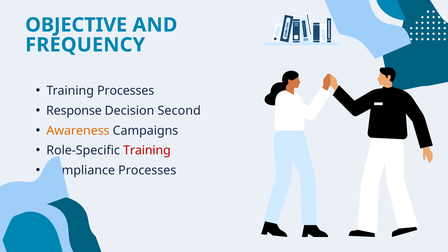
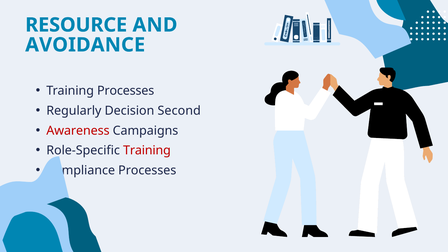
OBJECTIVE: OBJECTIVE -> RESOURCE (76, 25)
FREQUENCY: FREQUENCY -> AVOIDANCE (85, 45)
Response: Response -> Regularly (74, 111)
Awareness colour: orange -> red (78, 131)
